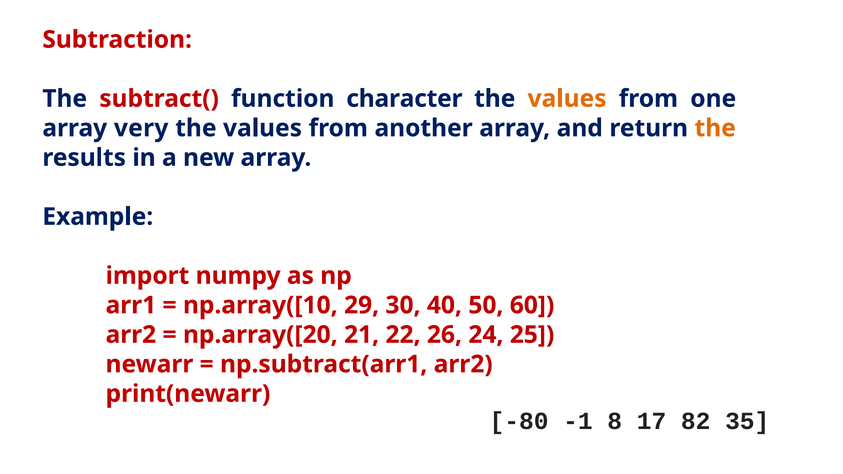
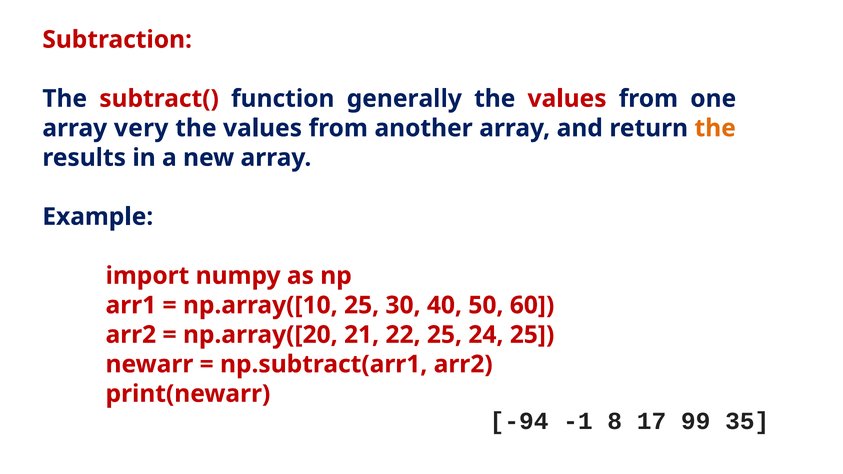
character: character -> generally (404, 99)
values colour: orange -> red (567, 99)
np.array([10 29: 29 -> 25 (362, 305)
22 26: 26 -> 25 (444, 335)
-80: -80 -> -94 (519, 422)
82: 82 -> 99 (696, 422)
